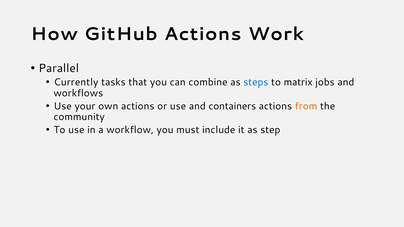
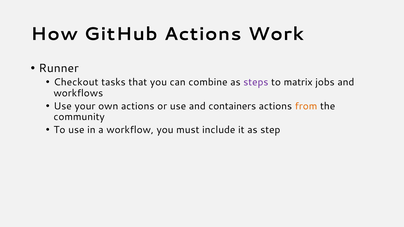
Parallel: Parallel -> Runner (59, 68)
Currently: Currently -> Checkout (76, 82)
steps colour: blue -> purple (256, 82)
